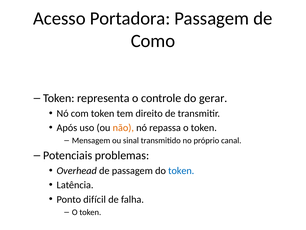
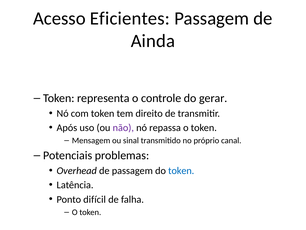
Portadora: Portadora -> Eficientes (130, 18)
Como: Como -> Ainda (153, 41)
não colour: orange -> purple (123, 128)
